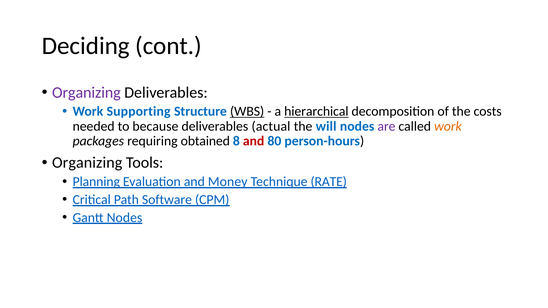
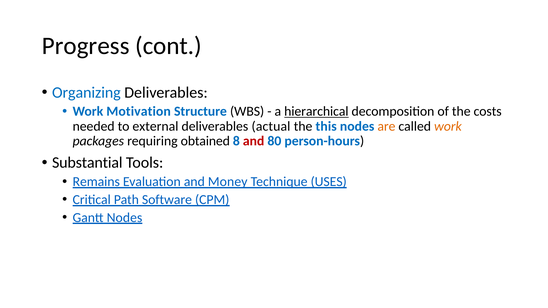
Deciding: Deciding -> Progress (86, 46)
Organizing colour: purple -> blue (86, 93)
Supporting: Supporting -> Motivation (139, 112)
WBS underline: present -> none (247, 112)
because: because -> external (155, 126)
will: will -> this (326, 126)
are colour: purple -> orange (386, 126)
Organizing: Organizing -> Substantial (87, 163)
Planning: Planning -> Remains (96, 182)
RATE: RATE -> USES (329, 182)
